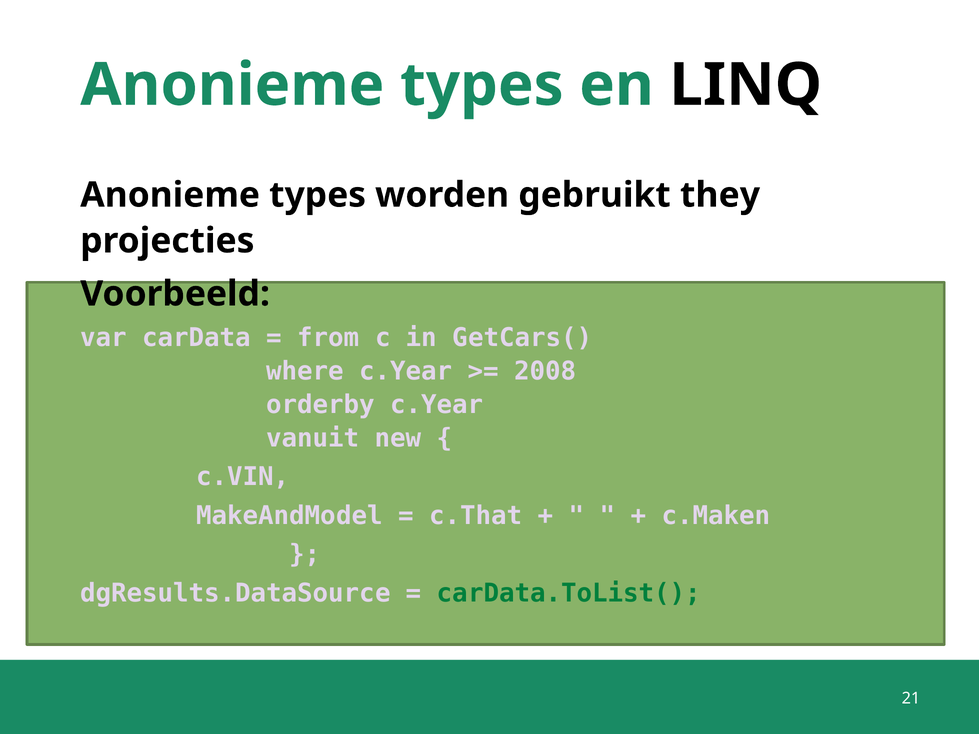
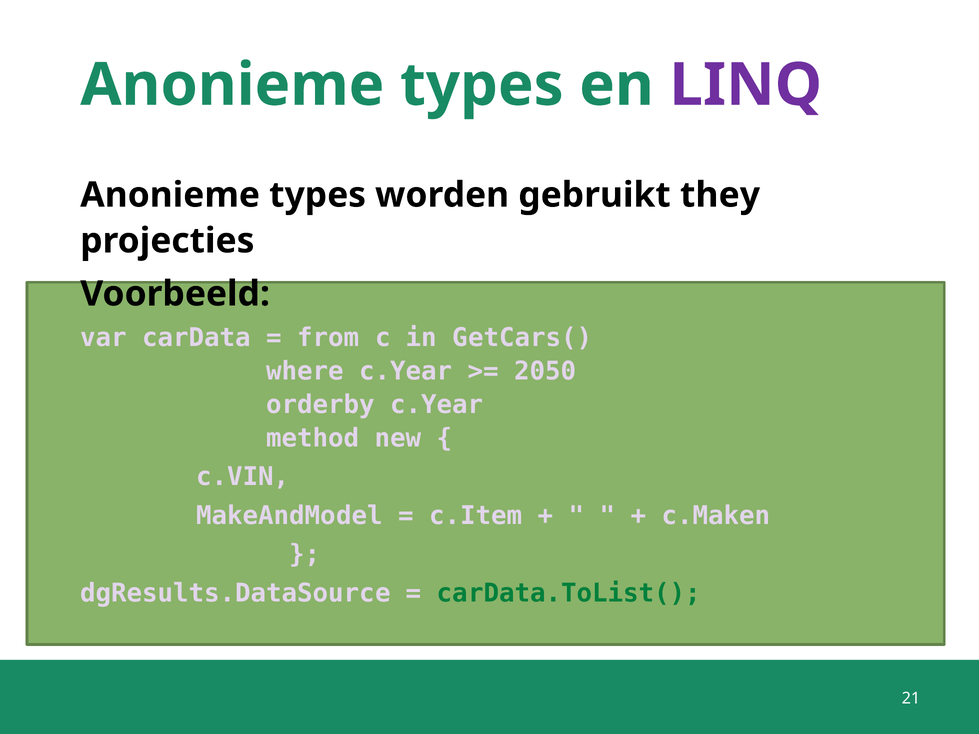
LINQ colour: black -> purple (746, 85)
2008: 2008 -> 2050 (545, 371)
vanuit: vanuit -> method (313, 438)
c.That: c.That -> c.Item (476, 516)
